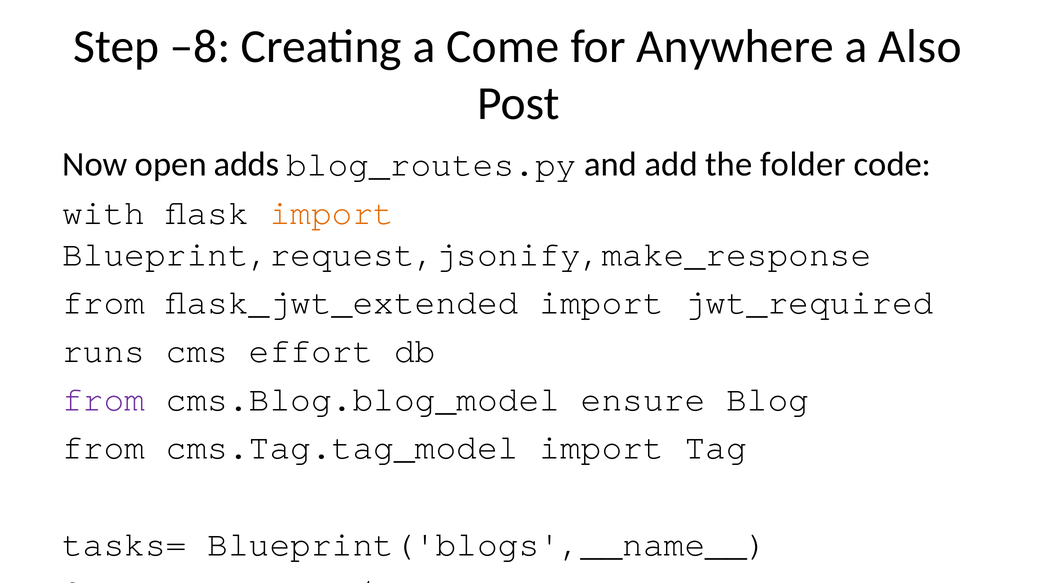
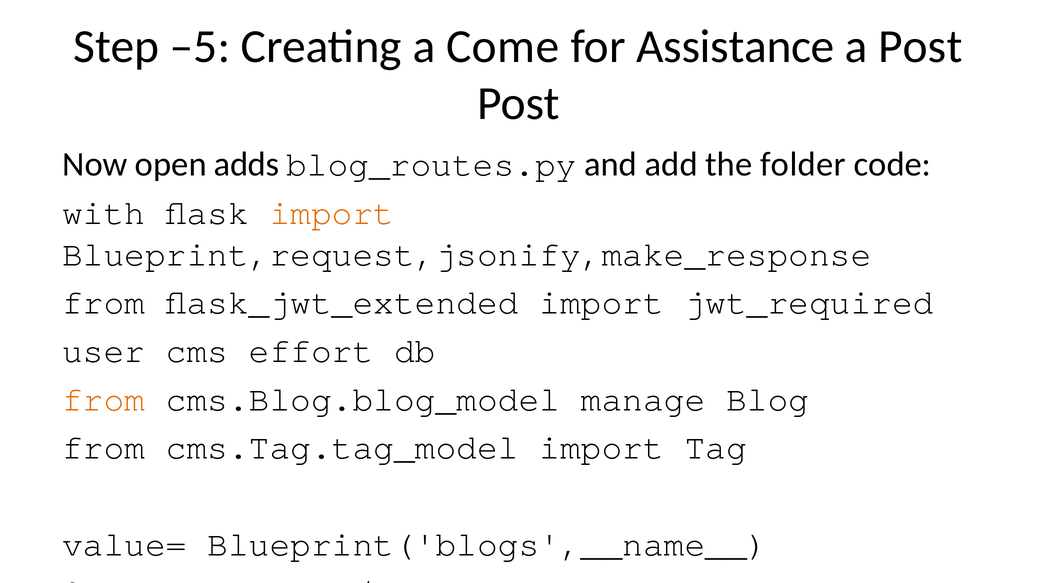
–8: –8 -> –5 (200, 47)
Anywhere: Anywhere -> Assistance (735, 47)
a Also: Also -> Post (920, 47)
runs: runs -> user (104, 351)
from colour: purple -> orange (104, 399)
ensure: ensure -> manage (643, 399)
tasks=: tasks= -> value= (124, 545)
